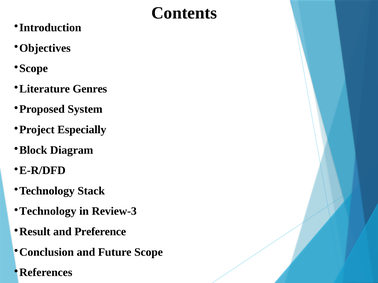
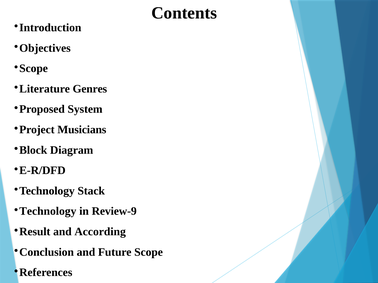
Especially: Especially -> Musicians (82, 130)
Review-3: Review-3 -> Review-9 (114, 212)
Preference: Preference -> According (100, 232)
